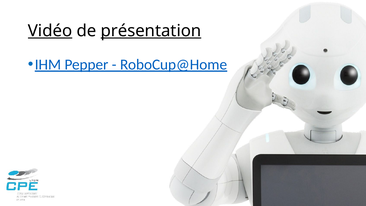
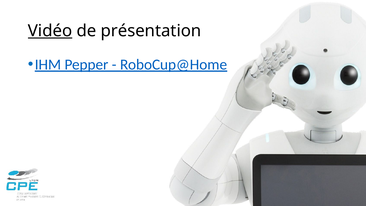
présentation underline: present -> none (151, 31)
